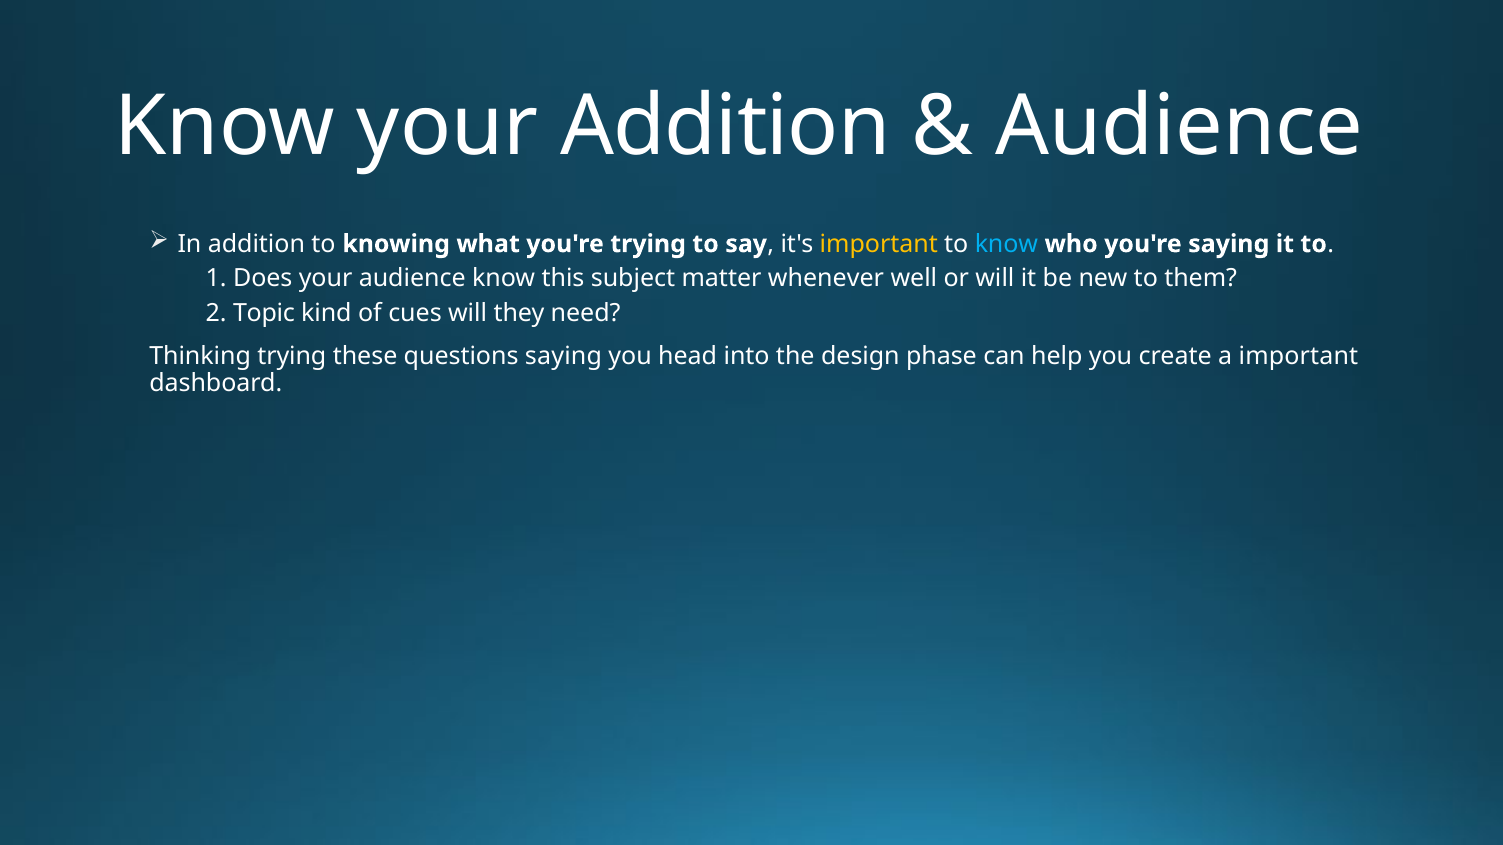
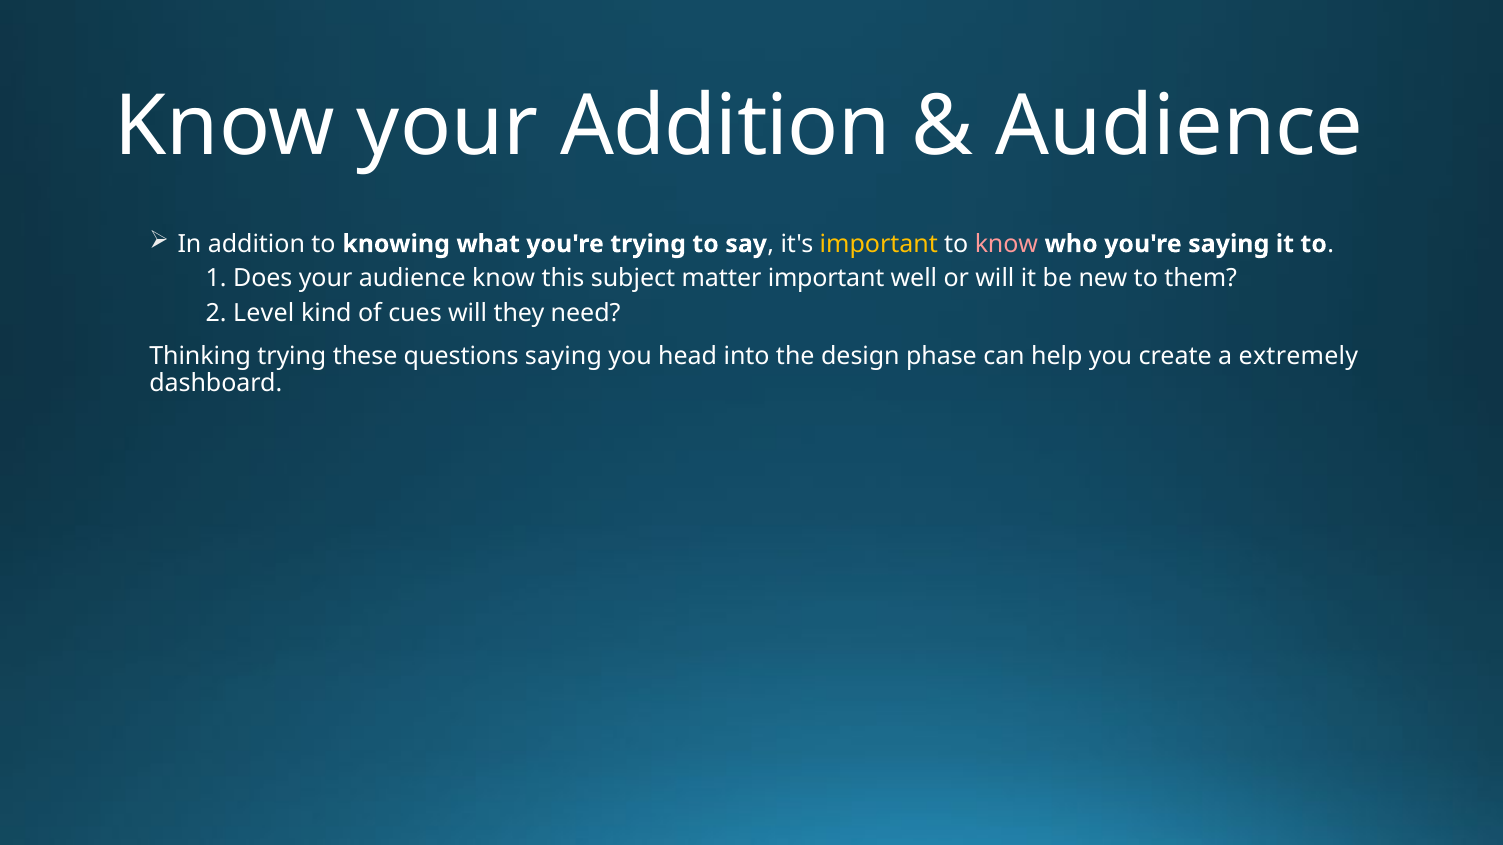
know colour: light blue -> pink (1006, 244)
matter whenever: whenever -> important (826, 279)
Topic: Topic -> Level (264, 314)
a important: important -> extremely (1298, 356)
